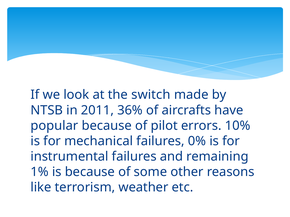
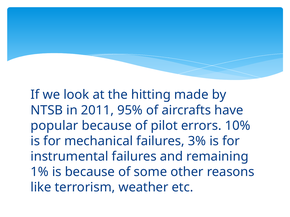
switch: switch -> hitting (151, 95)
36%: 36% -> 95% (130, 110)
0%: 0% -> 3% (197, 141)
